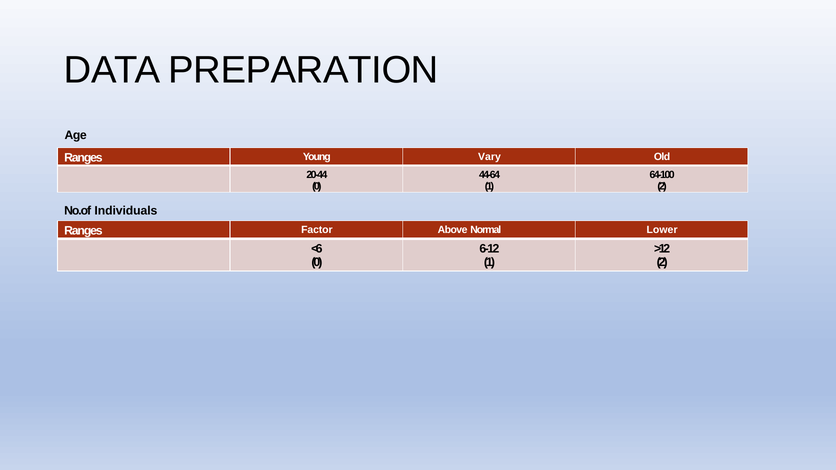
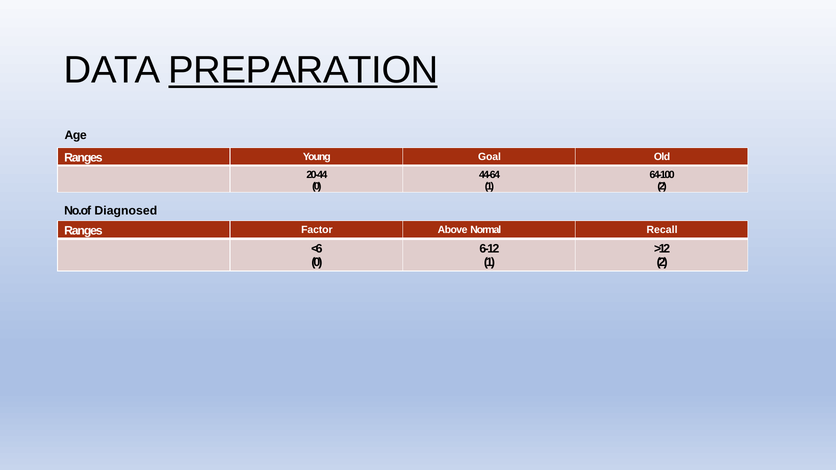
PREPARATION underline: none -> present (303, 70)
Vary: Vary -> Goal (490, 157)
Individuals: Individuals -> Diagnosed (126, 211)
Lower: Lower -> Recall (662, 230)
